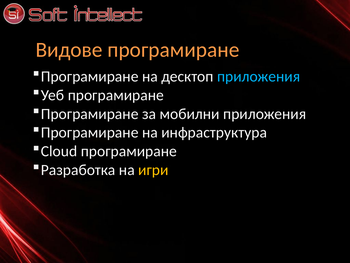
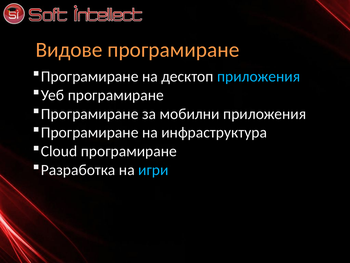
игри colour: yellow -> light blue (153, 170)
